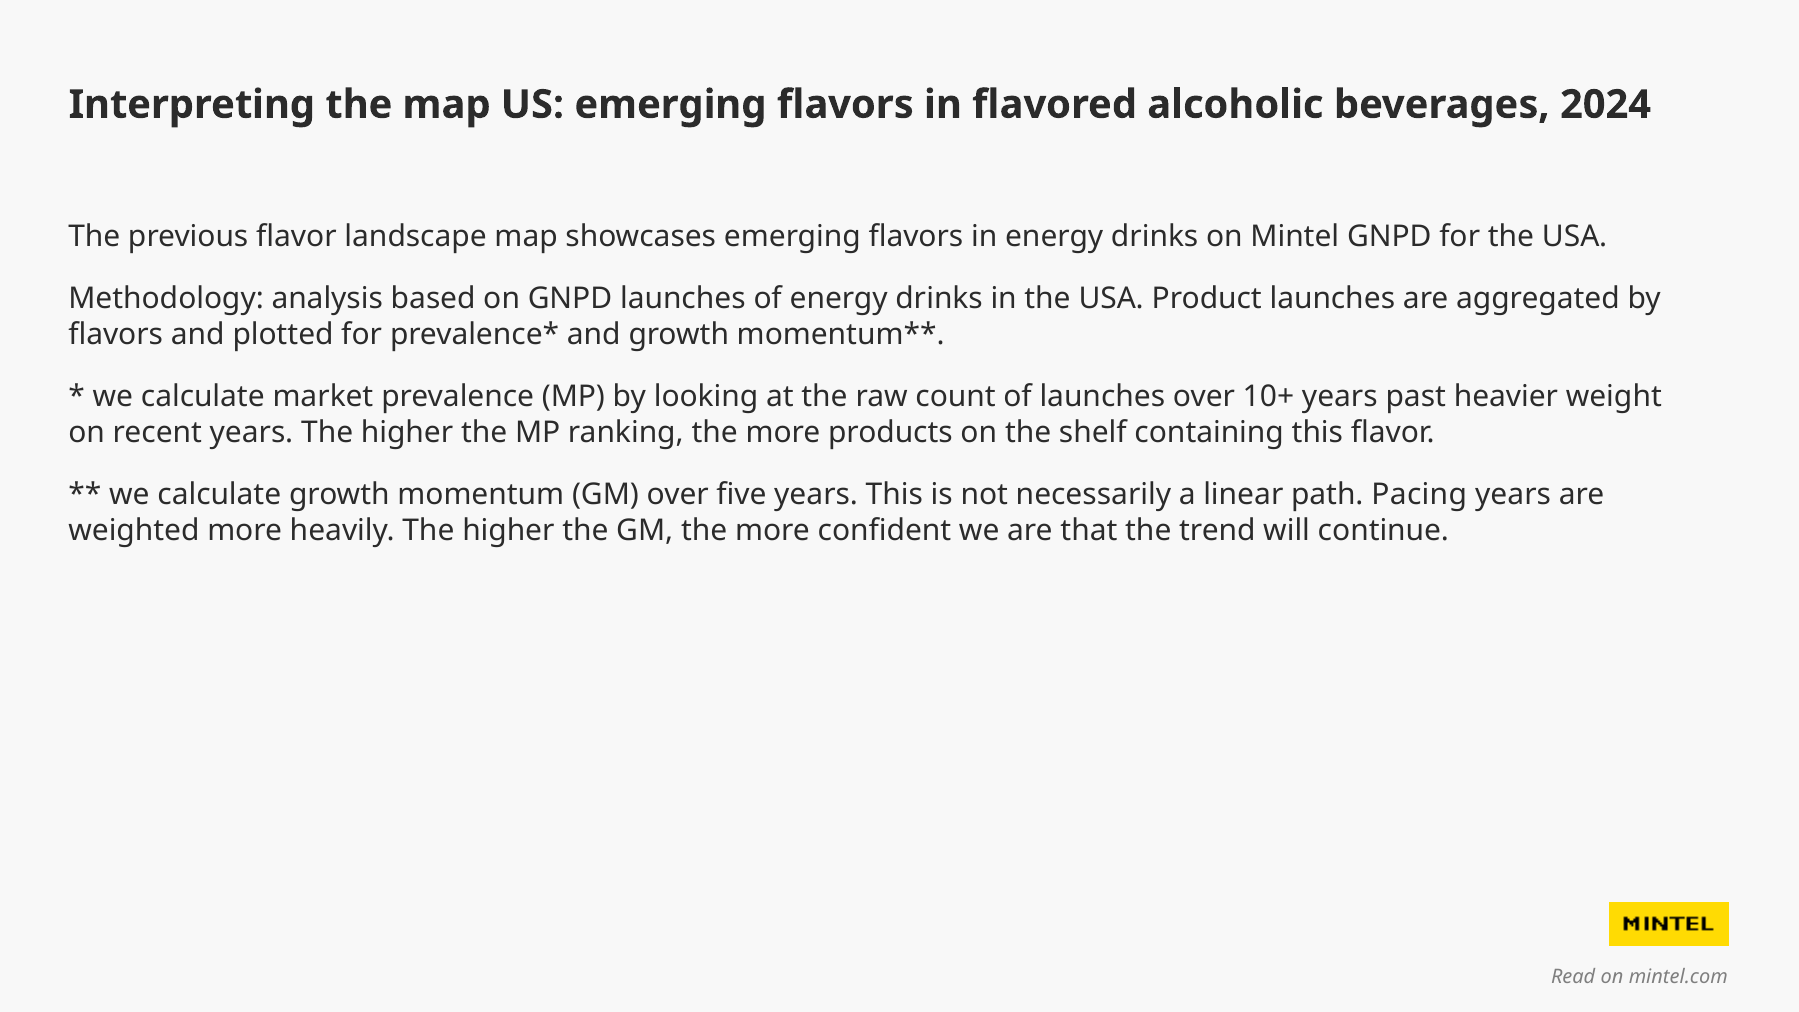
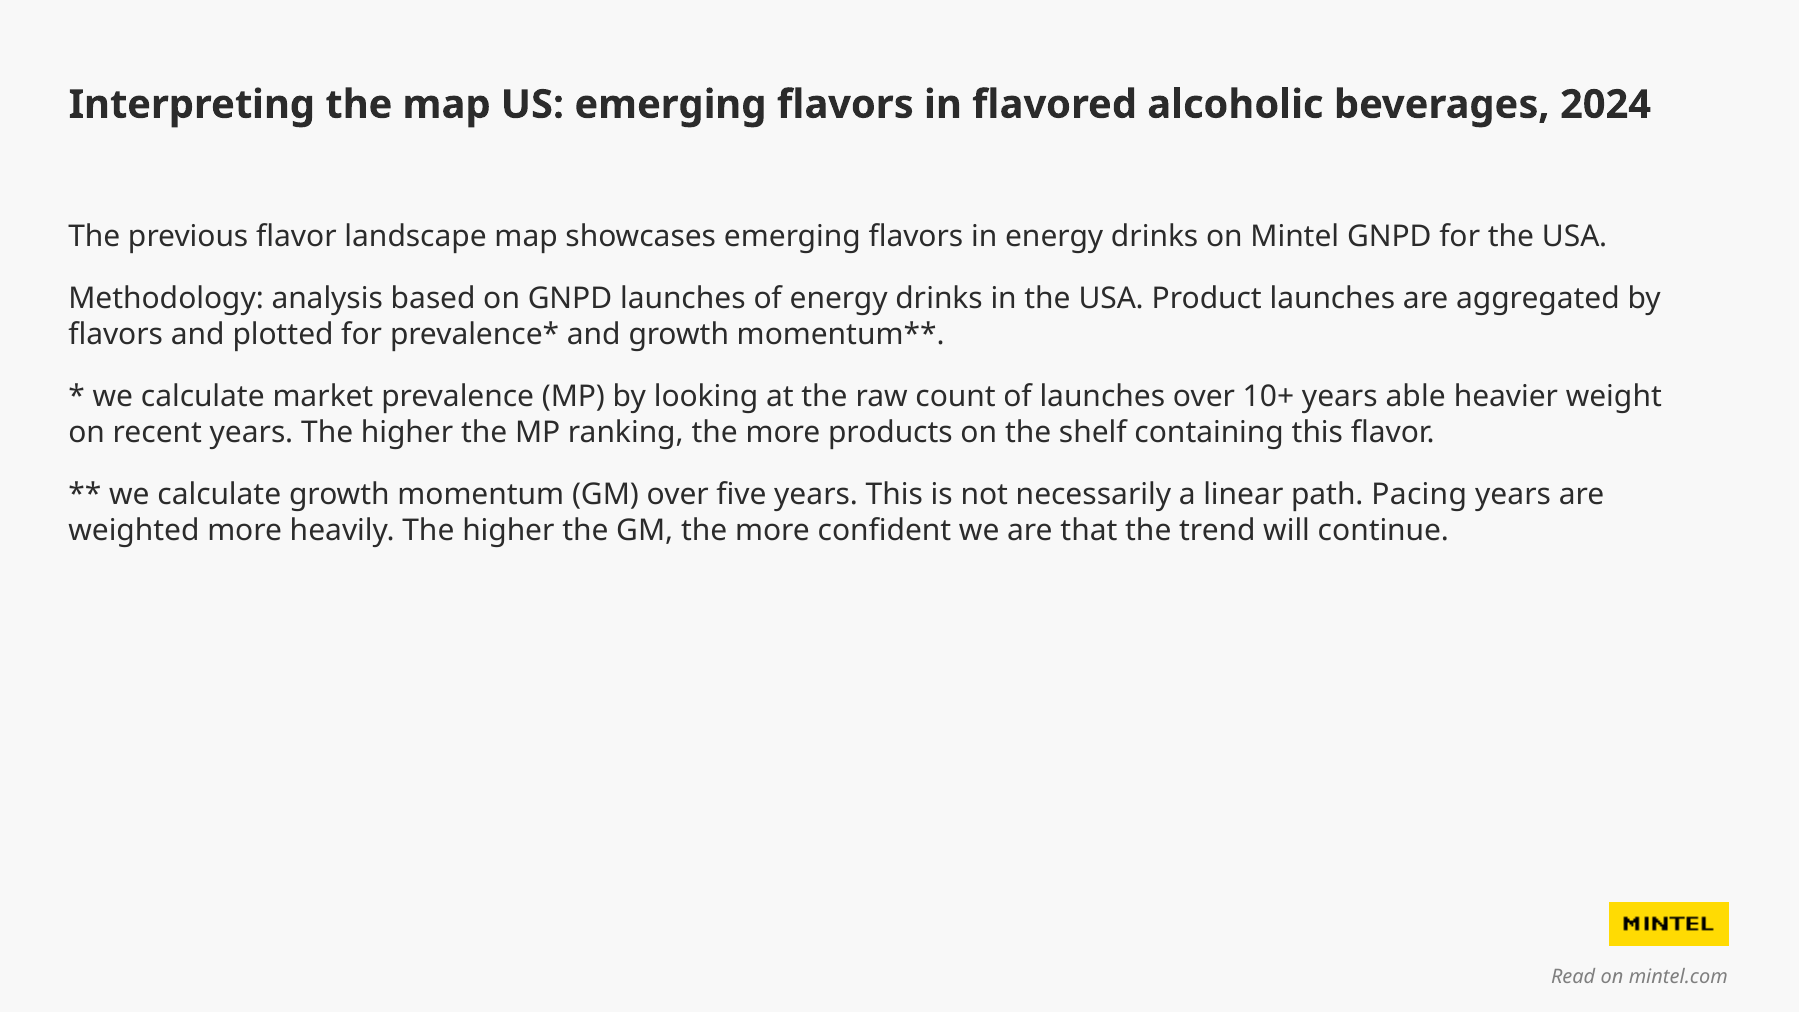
past: past -> able (1416, 397)
